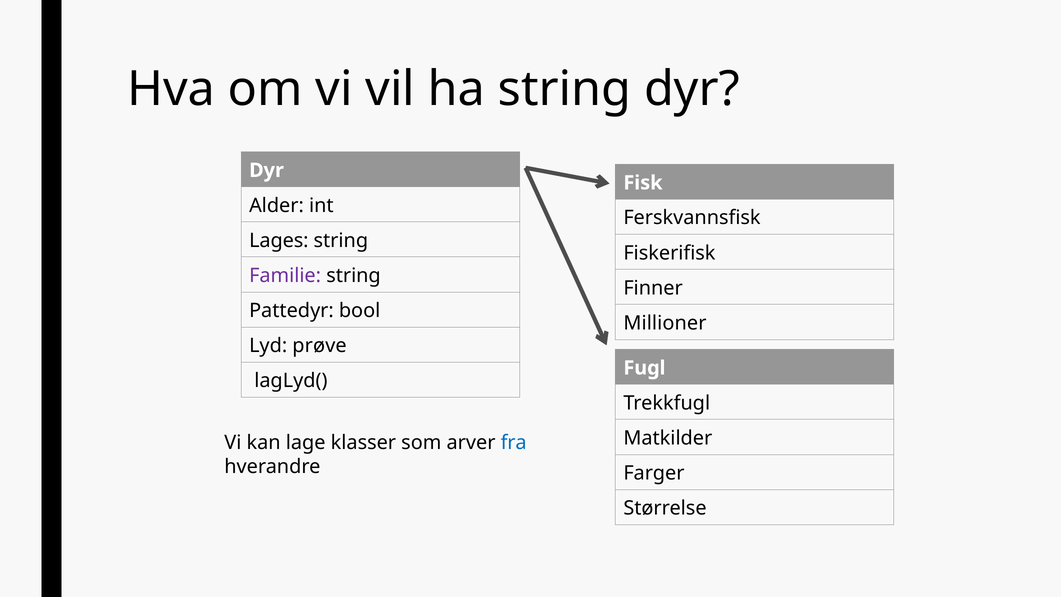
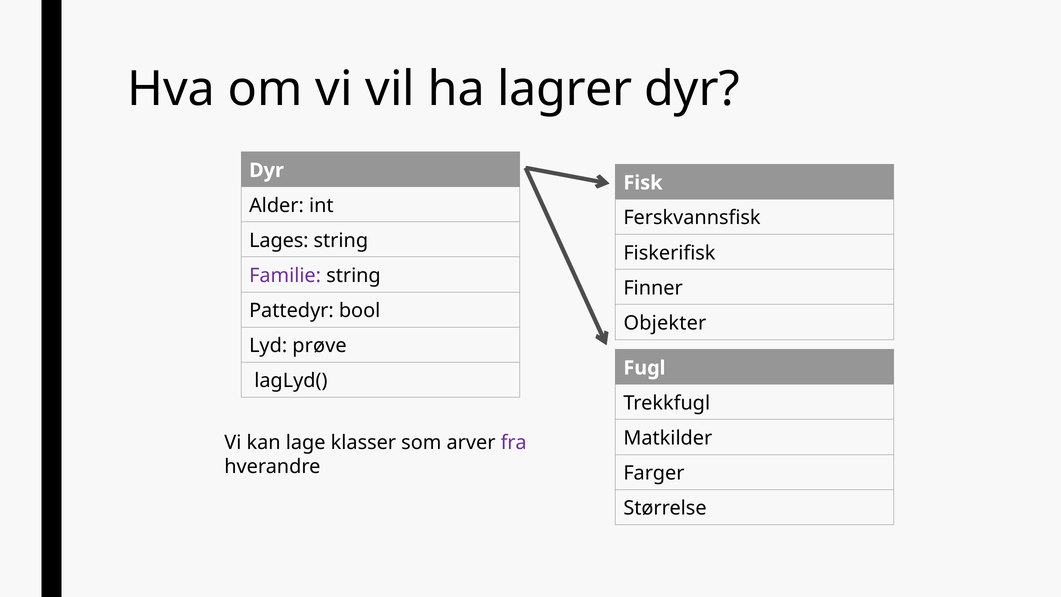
ha string: string -> lagrer (565, 89)
Millioner: Millioner -> Objekter (665, 323)
fra colour: blue -> purple (514, 442)
